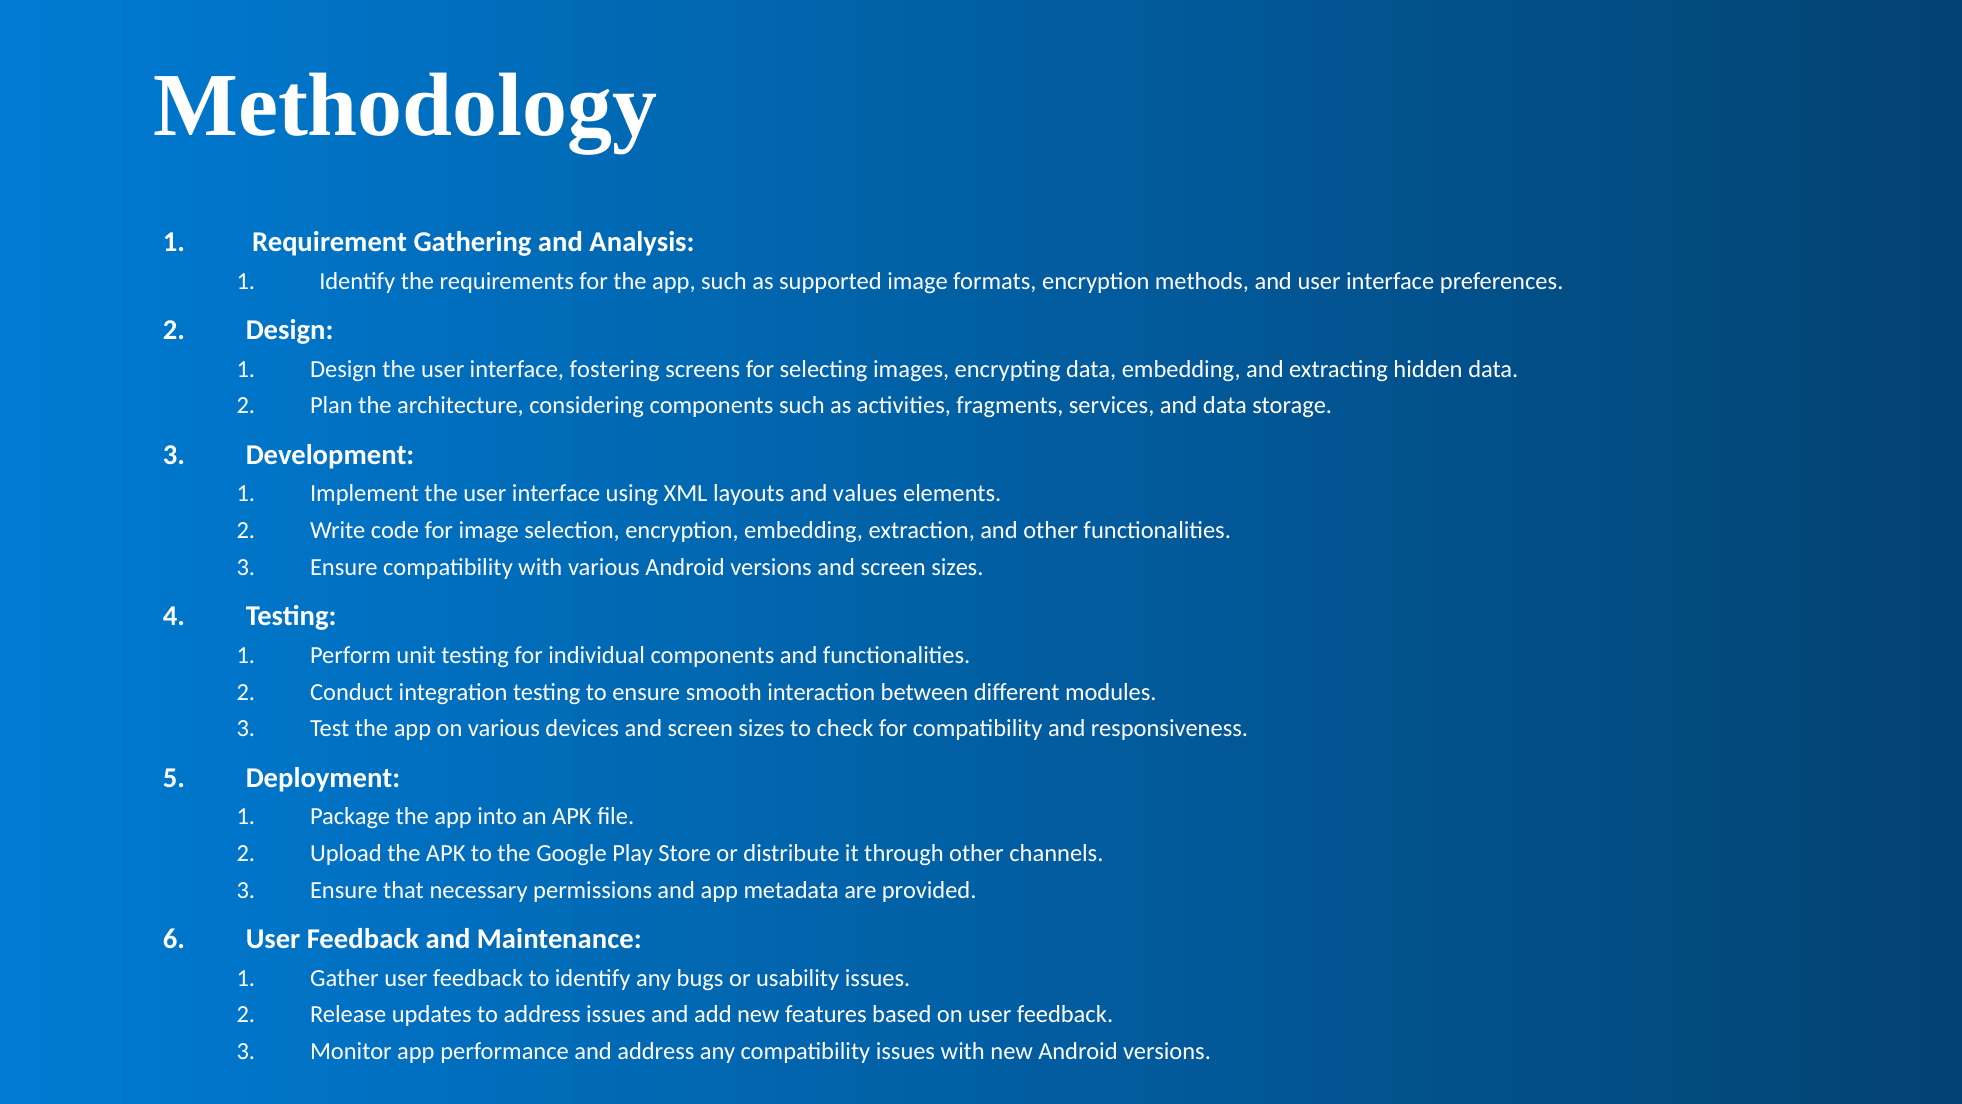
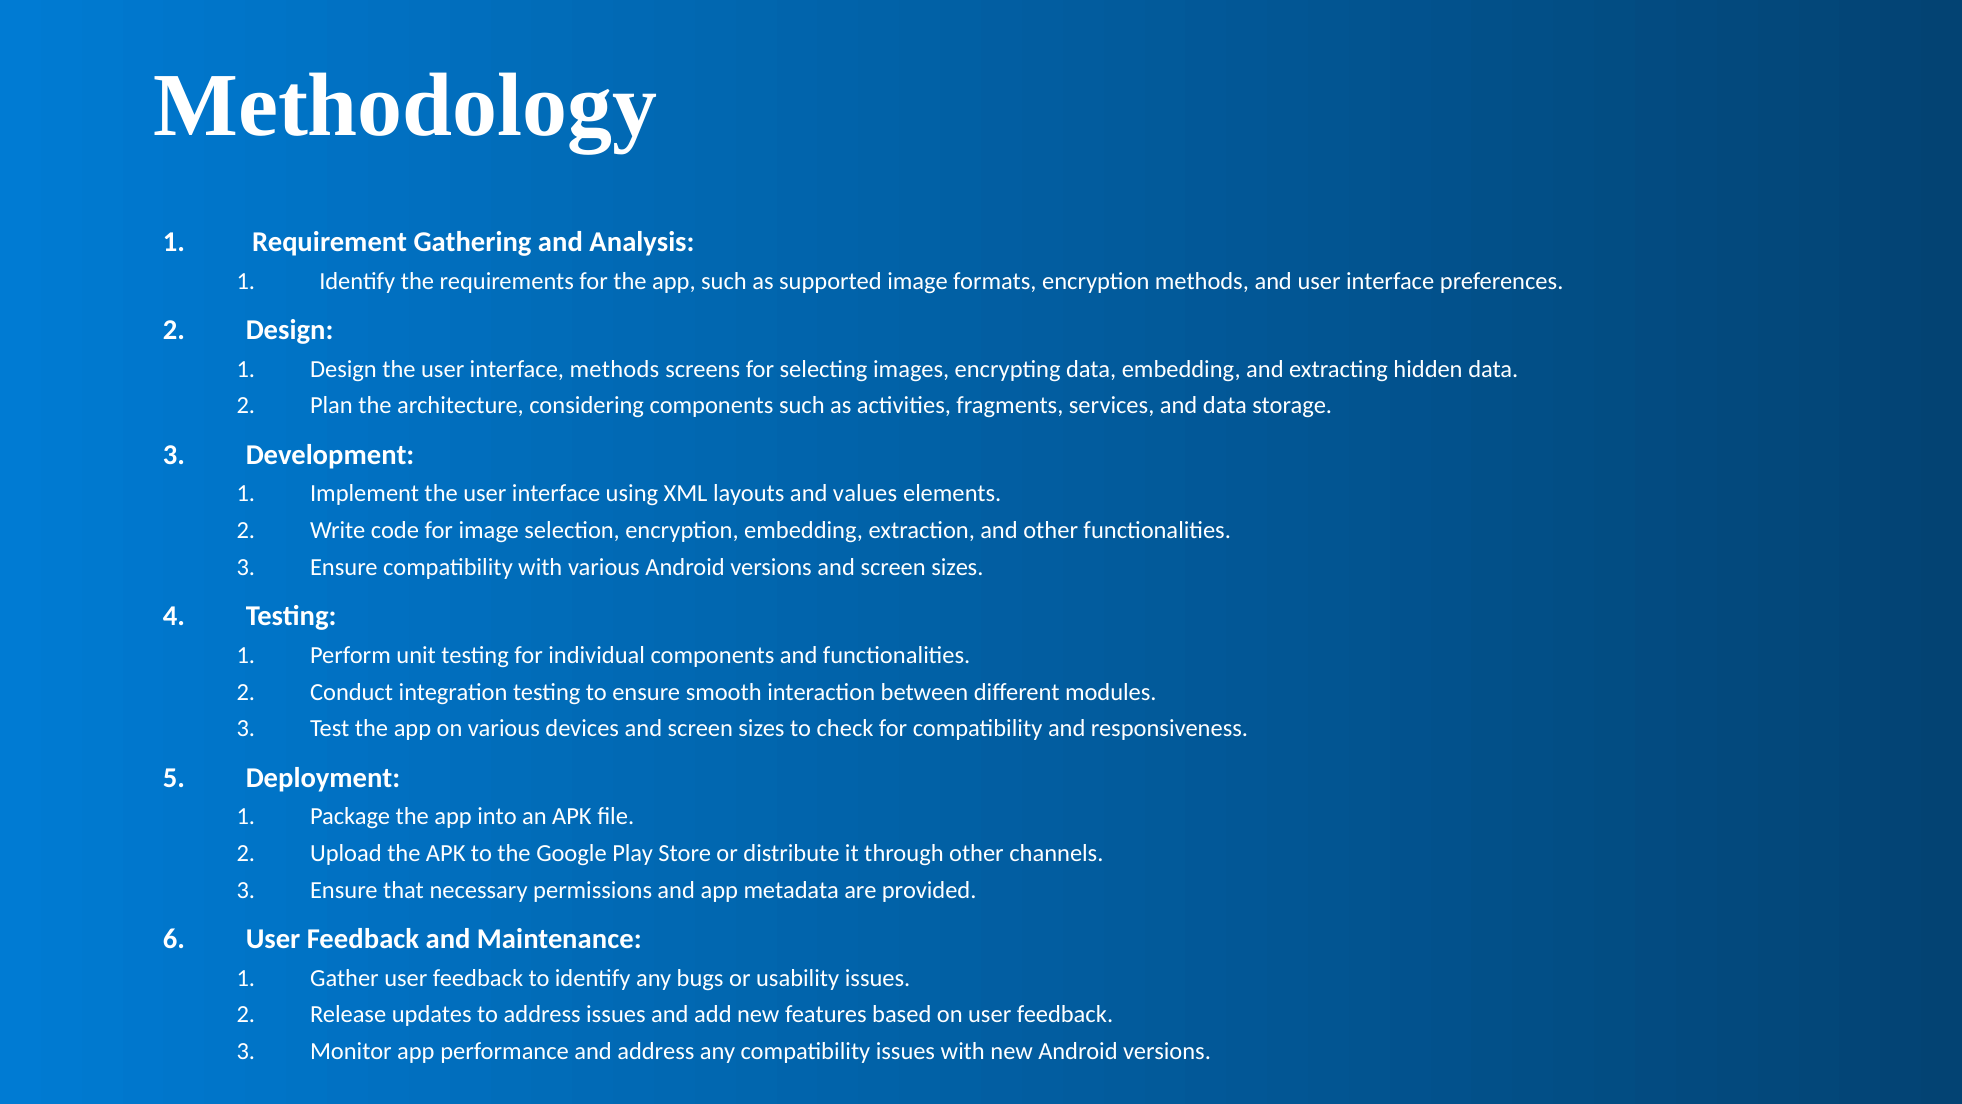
interface fostering: fostering -> methods (614, 369)
